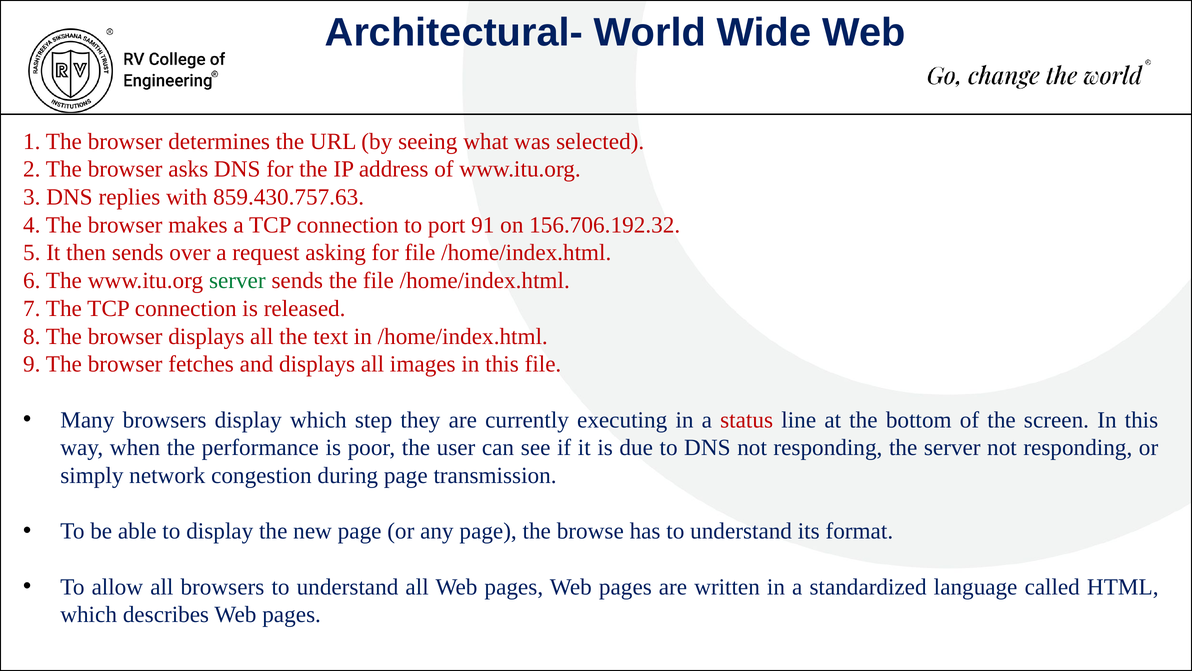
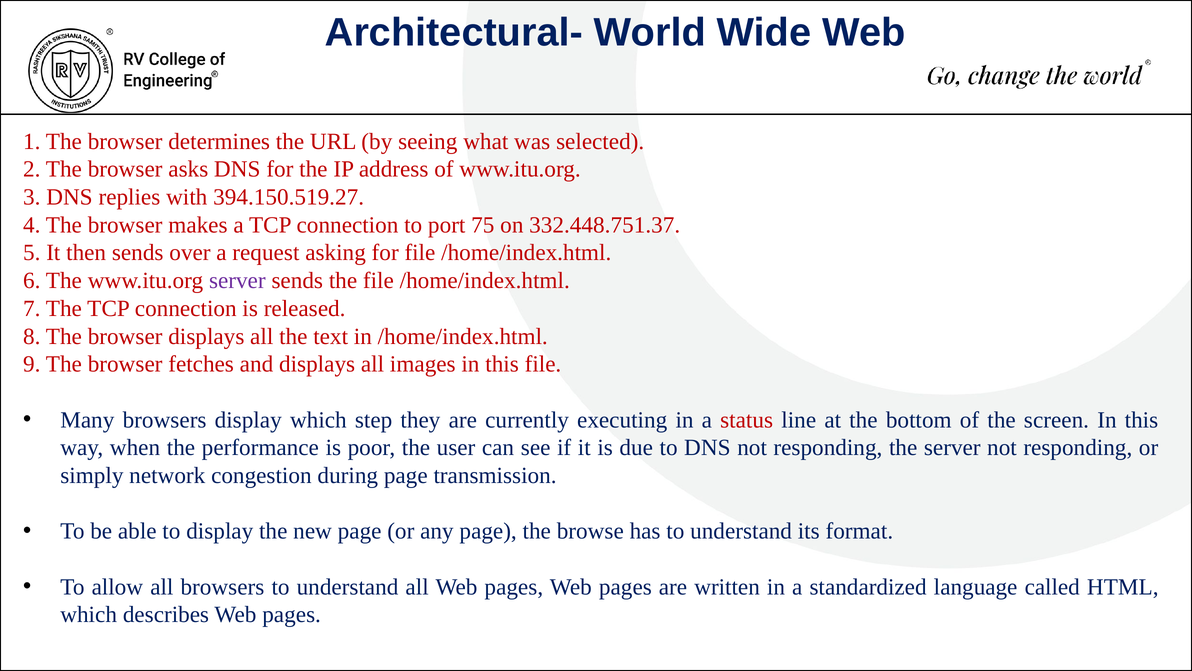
859.430.757.63: 859.430.757.63 -> 394.150.519.27 (289, 197)
91: 91 -> 75 (483, 225)
156.706.192.32: 156.706.192.32 -> 332.448.751.37 (605, 225)
server colour: green -> purple (237, 280)
